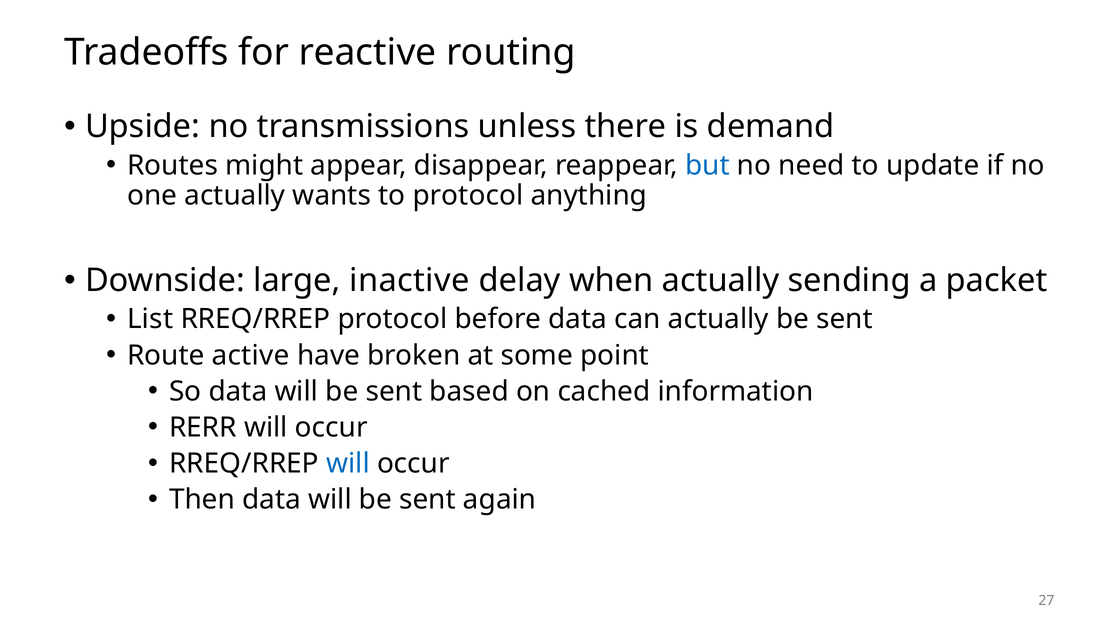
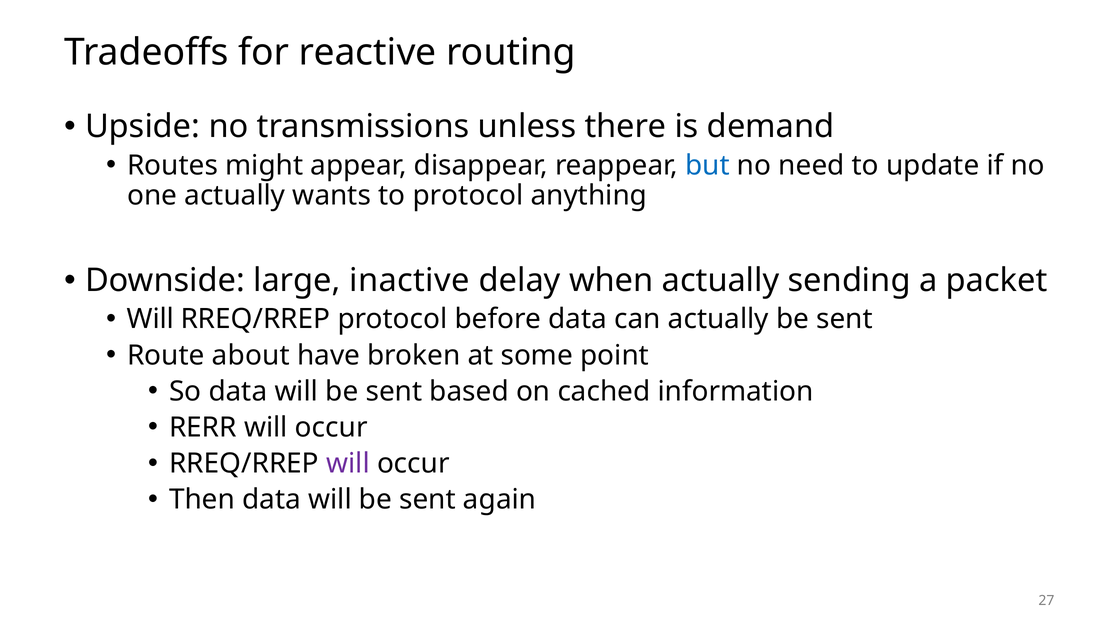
List: List -> Will (150, 319)
active: active -> about (251, 355)
will colour: blue -> purple (348, 463)
